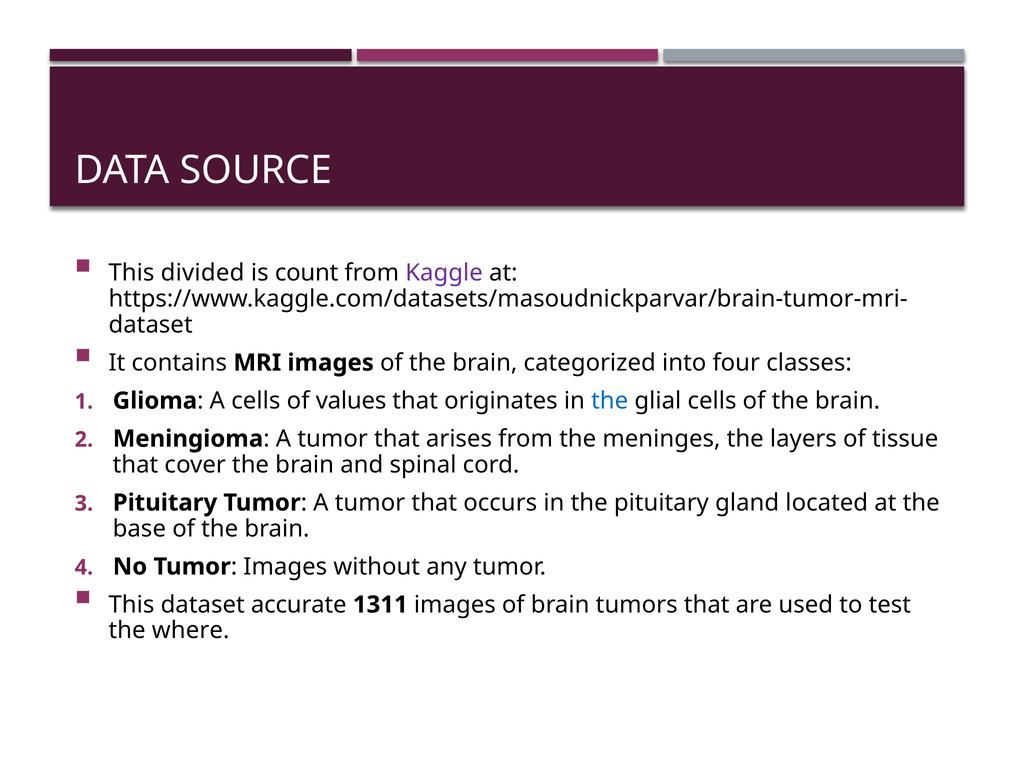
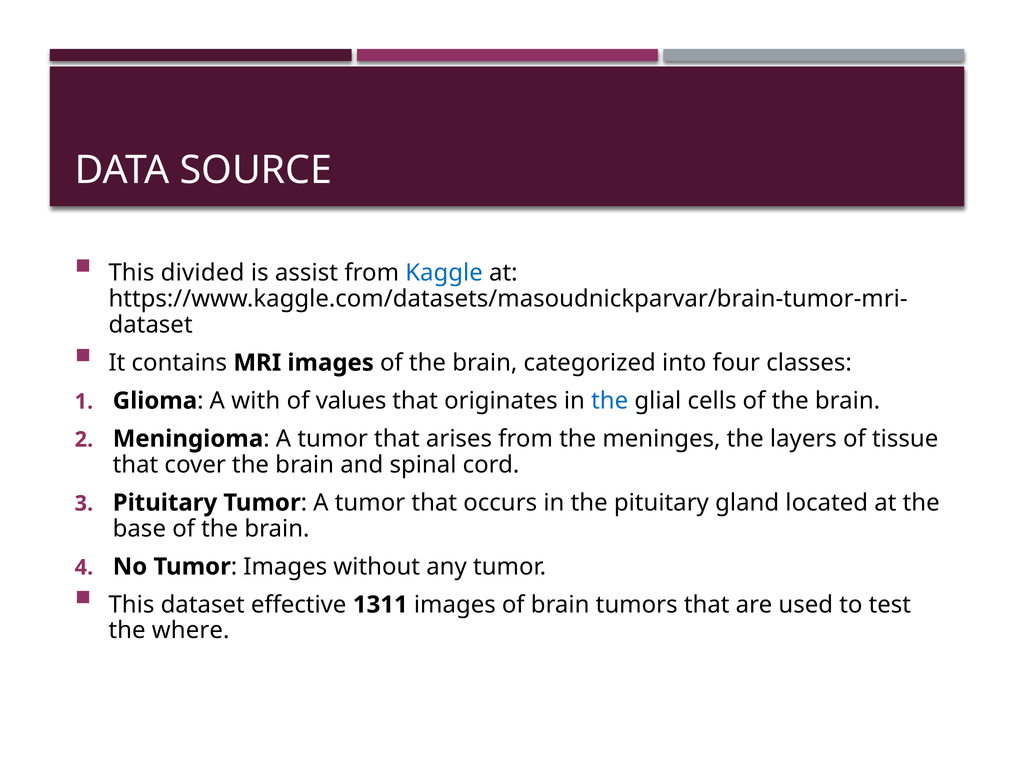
count: count -> assist (306, 273)
Kaggle colour: purple -> blue (444, 273)
A cells: cells -> with (256, 401)
accurate: accurate -> effective (299, 605)
